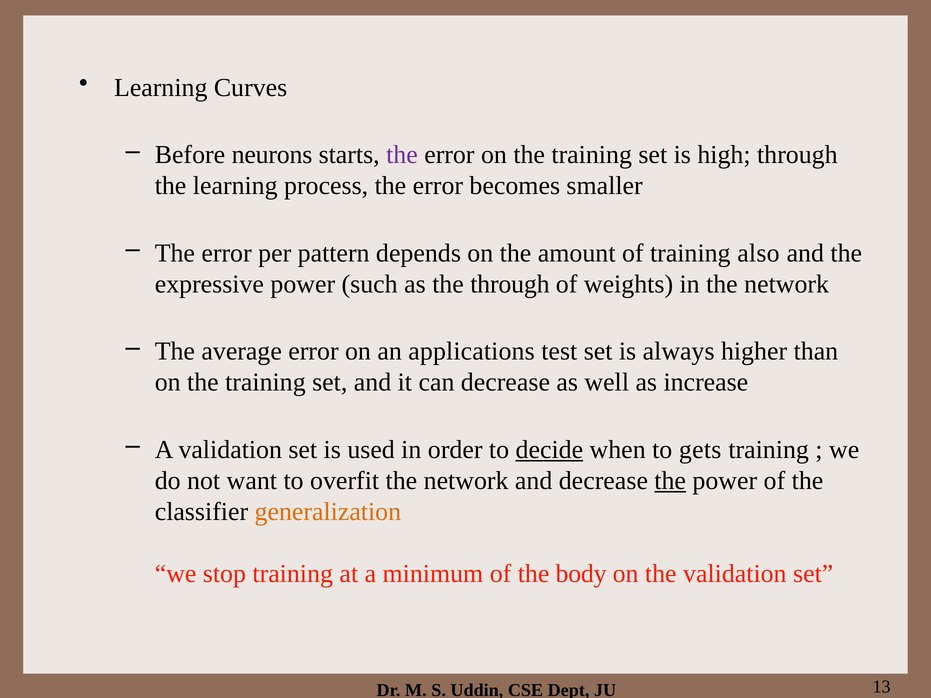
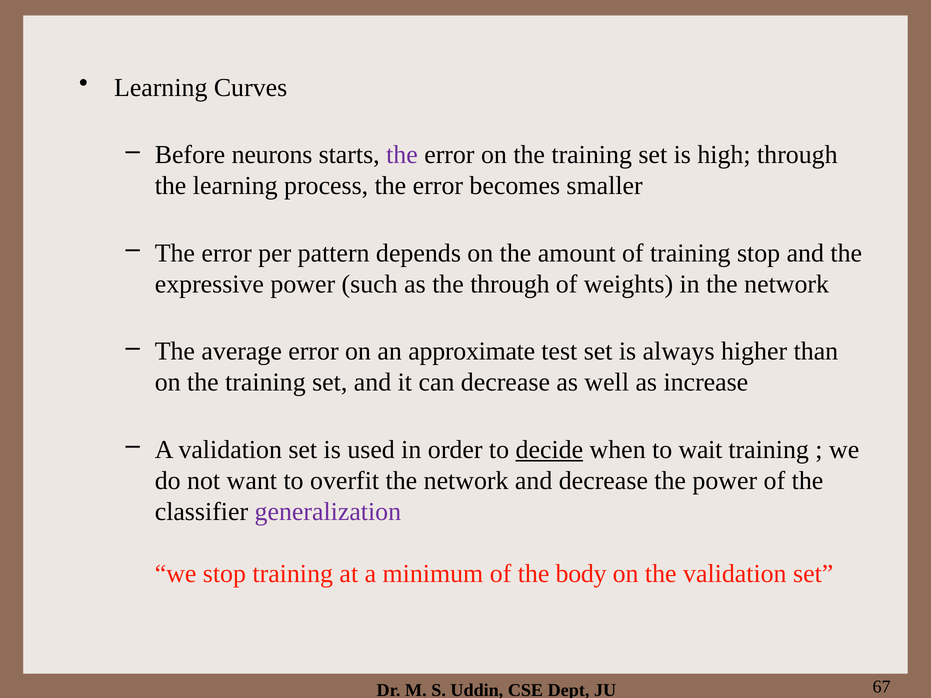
training also: also -> stop (759, 253)
applications: applications -> approximate (472, 351)
gets: gets -> wait (700, 450)
the underline: present -> none (670, 481)
generalization colour: orange -> purple (328, 512)
13: 13 -> 67 (882, 687)
